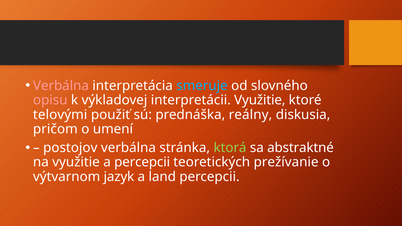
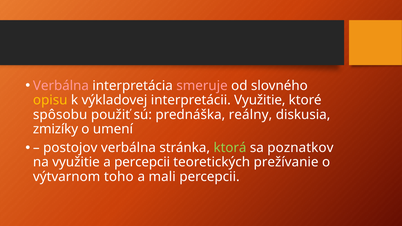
smeruje colour: light blue -> pink (202, 86)
opisu colour: pink -> yellow (50, 100)
telovými: telovými -> spôsobu (60, 115)
pričom: pričom -> zmizíky (55, 129)
abstraktné: abstraktné -> poznatkov (300, 148)
jazyk: jazyk -> toho (119, 177)
land: land -> mali (162, 177)
